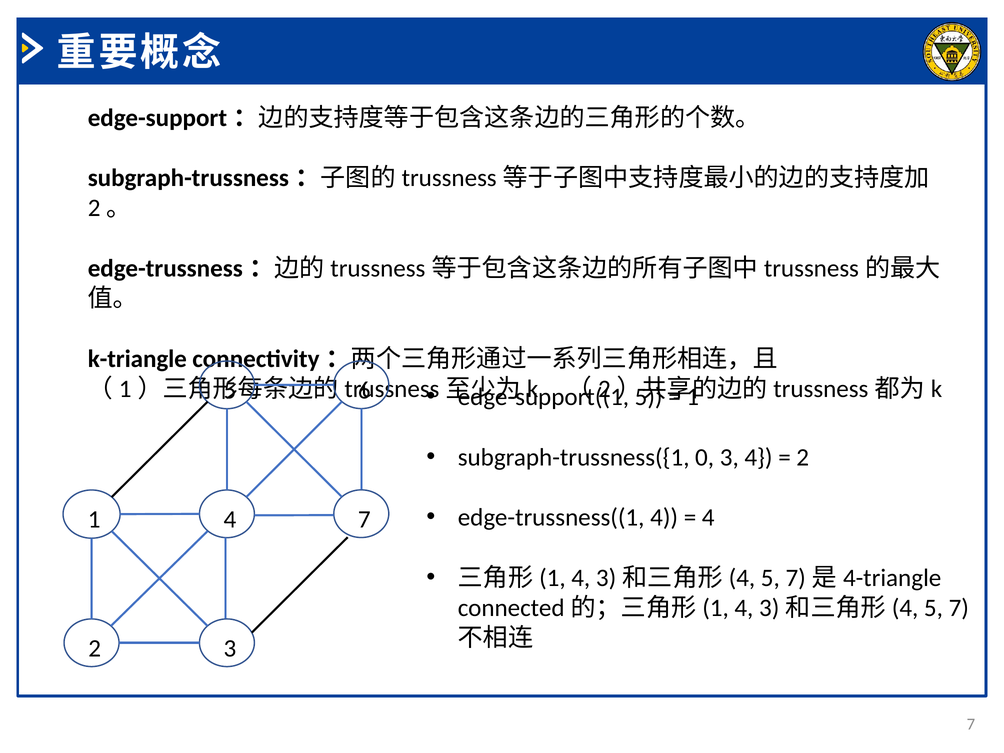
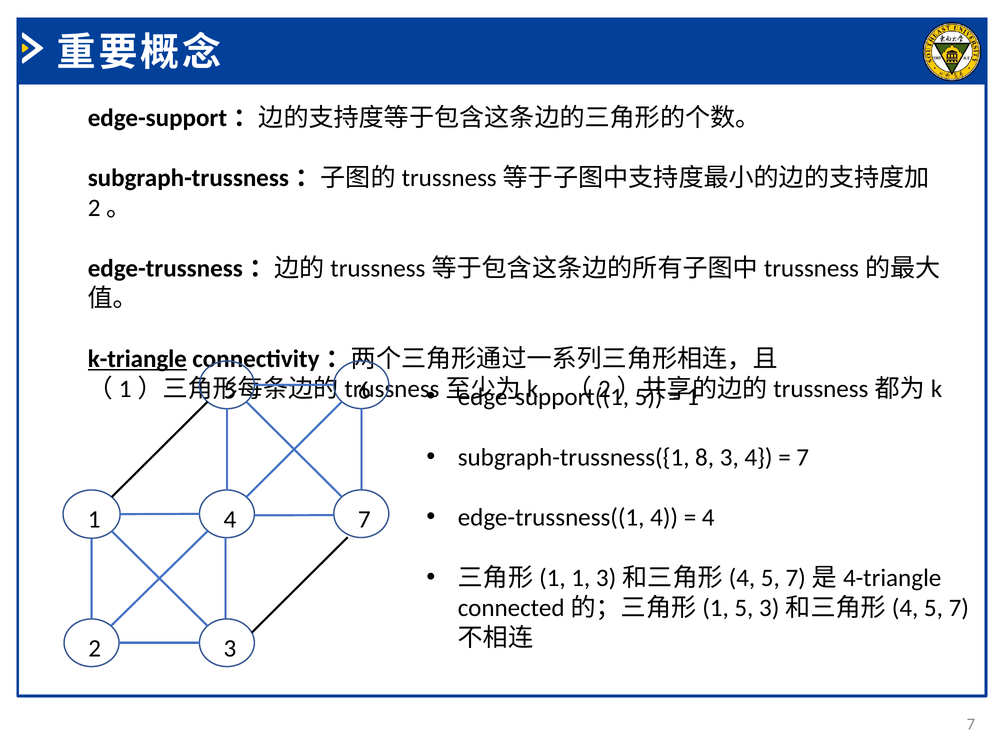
k-triangle underline: none -> present (137, 359)
0: 0 -> 8 (705, 457)
2: 2 -> 7 (803, 457)
4: 4 -> 1 (581, 578)
4: 4 -> 5 (744, 608)
